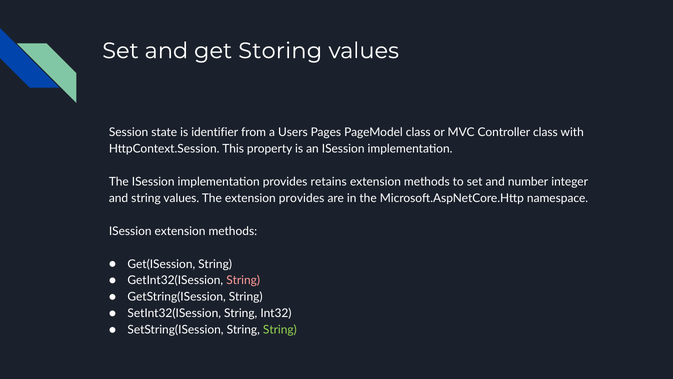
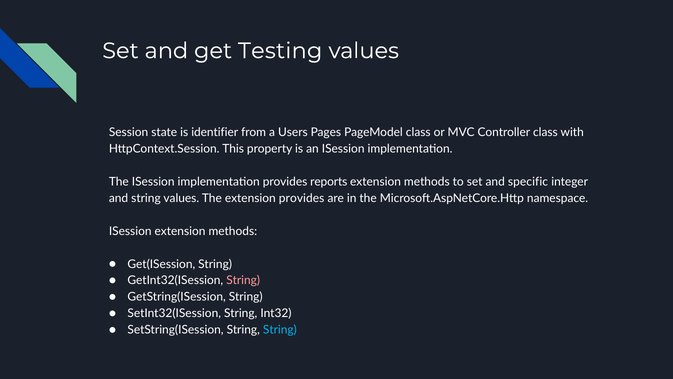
Storing: Storing -> Testing (280, 51)
retains: retains -> reports (329, 182)
number: number -> specific (528, 182)
String colour: light green -> light blue (280, 329)
